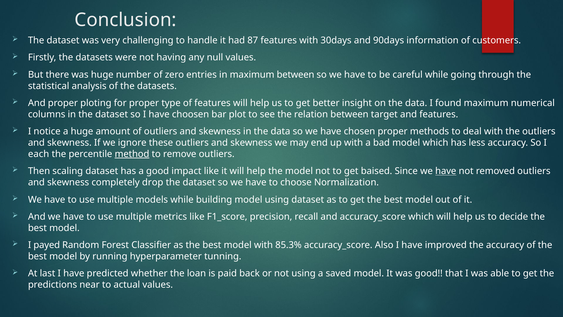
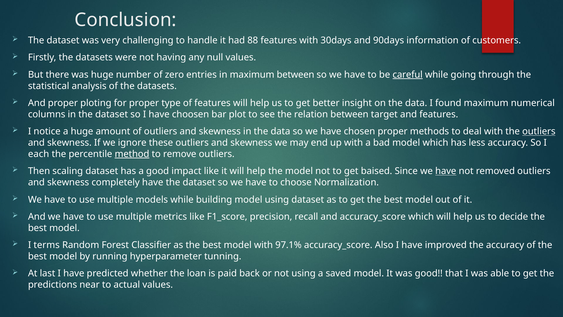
87: 87 -> 88 (253, 40)
careful underline: none -> present (408, 75)
outliers underline: none -> present (539, 131)
completely drop: drop -> have (153, 182)
payed: payed -> terms (47, 245)
85.3%: 85.3% -> 97.1% (289, 245)
